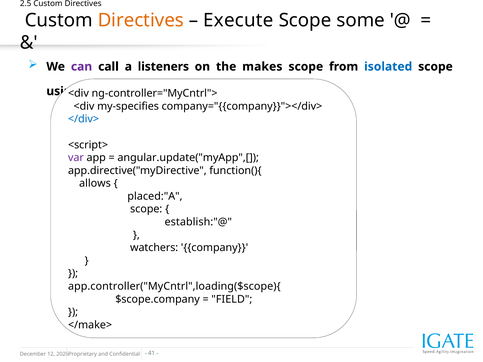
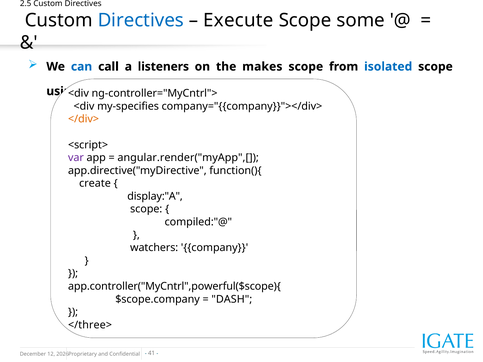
Directives colour: orange -> blue (141, 20)
can colour: purple -> blue (82, 67)
</div> colour: blue -> orange (83, 119)
angular.update("myApp",[: angular.update("myApp",[ -> angular.render("myApp",[ (188, 158)
allows: allows -> create (95, 184)
placed:"A: placed:"A -> display:"A (155, 196)
establish:"@: establish:"@ -> compiled:"@ (198, 222)
app.controller("MyCntrl",loading($scope){: app.controller("MyCntrl",loading($scope){ -> app.controller("MyCntrl",powerful($scope){ (174, 287)
FIELD: FIELD -> DASH (232, 299)
</make>: </make> -> </three> (90, 325)
